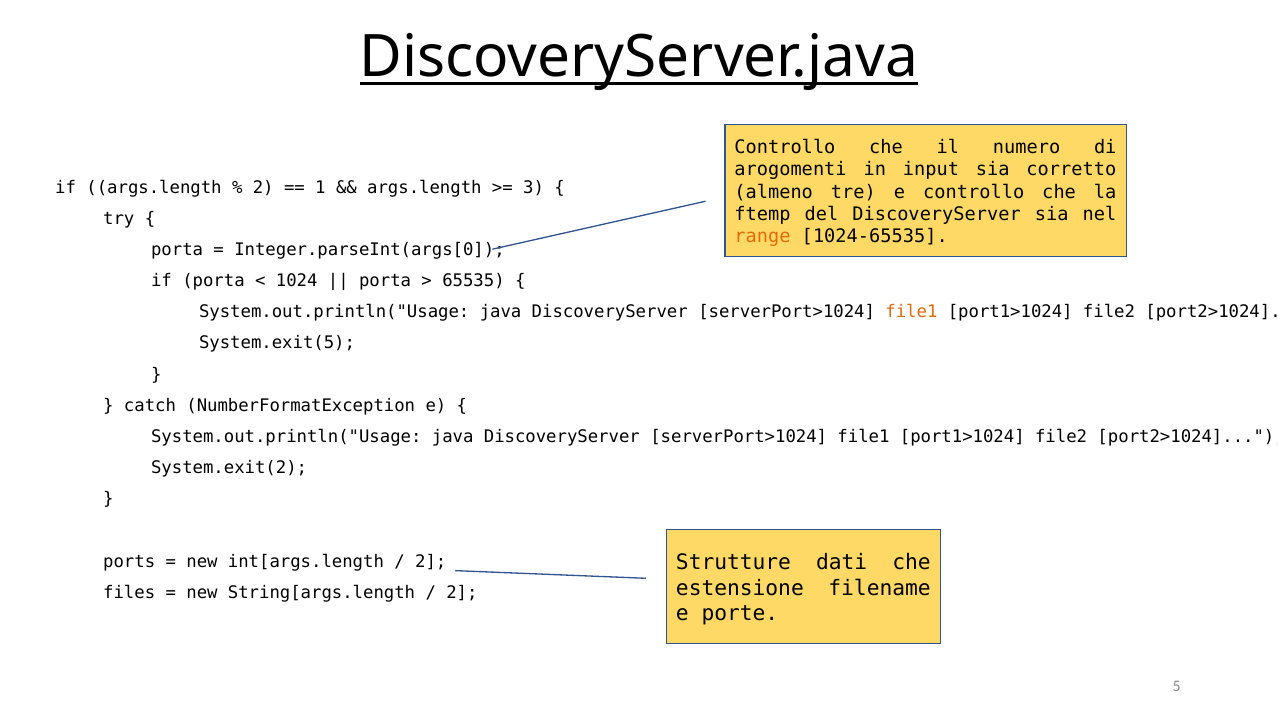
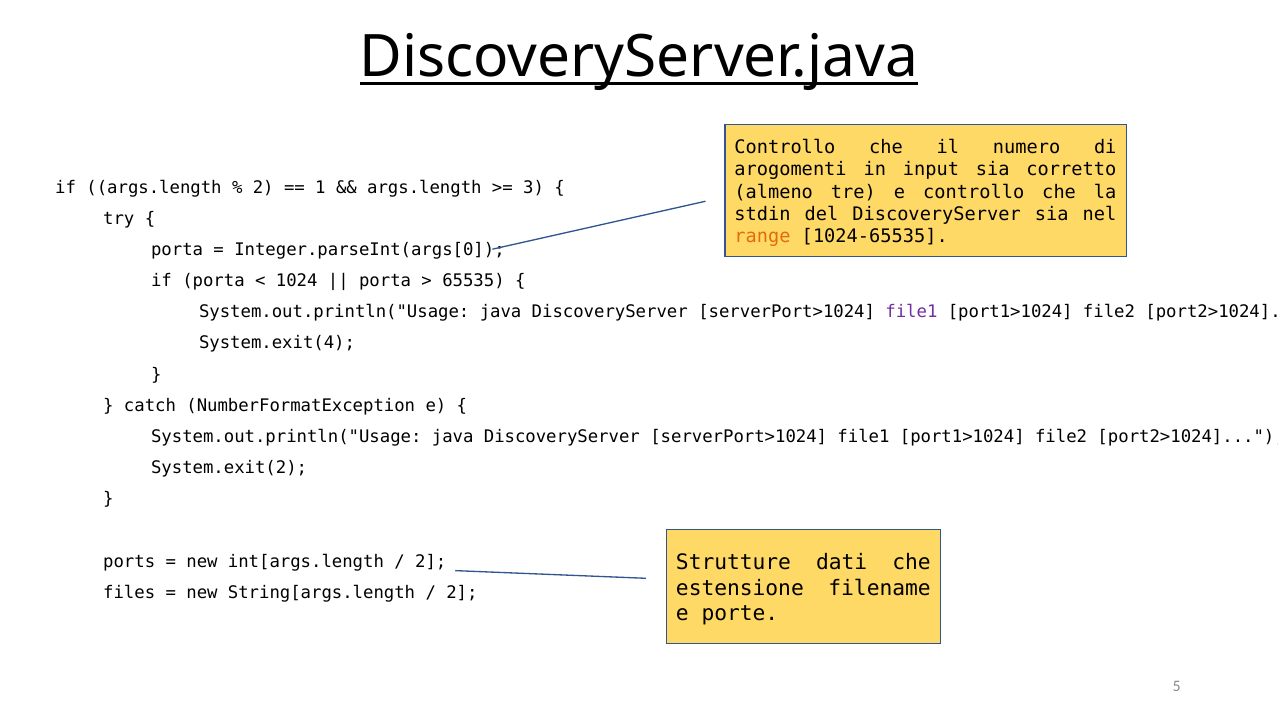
ftemp: ftemp -> stdin (762, 214)
file1 colour: orange -> purple (911, 312)
System.exit(5: System.exit(5 -> System.exit(4 (277, 343)
